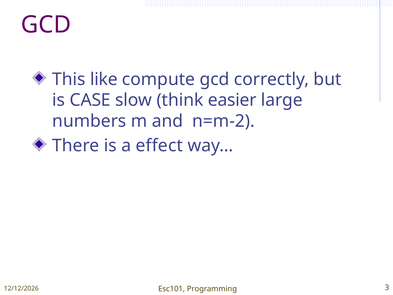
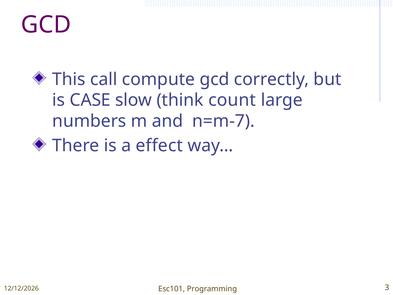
like: like -> call (104, 79)
easier: easier -> count (232, 100)
n=m-2: n=m-2 -> n=m-7 (224, 121)
